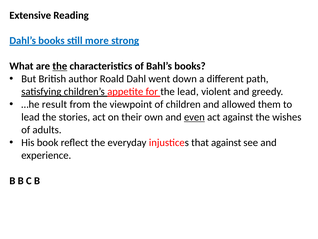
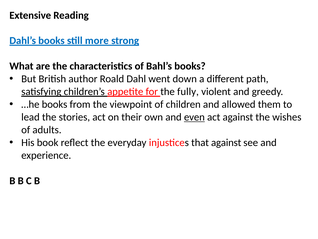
the underline: present -> none (60, 66)
the lead: lead -> fully (188, 92)
…he result: result -> books (55, 104)
